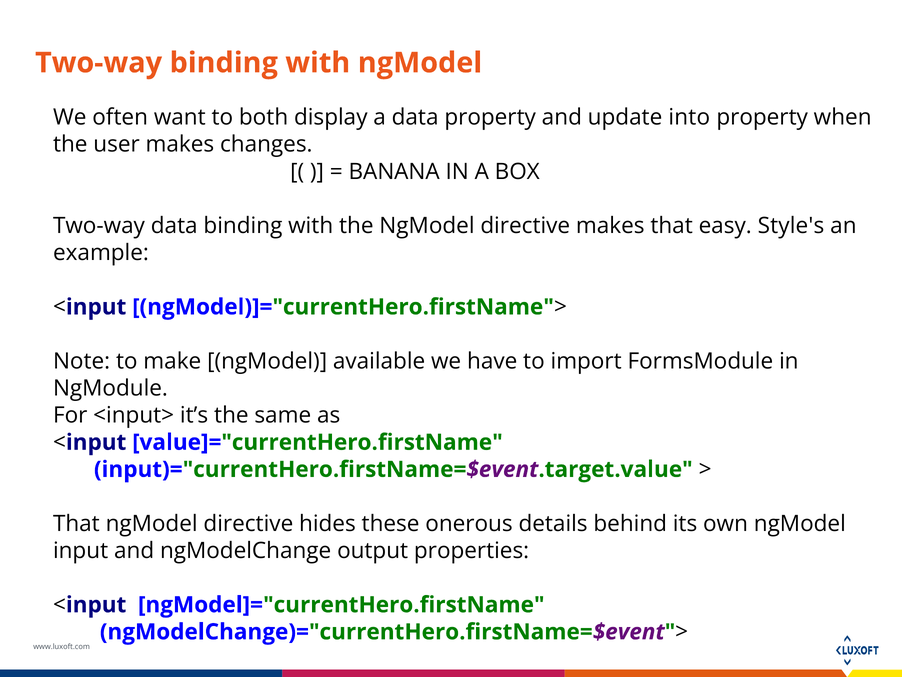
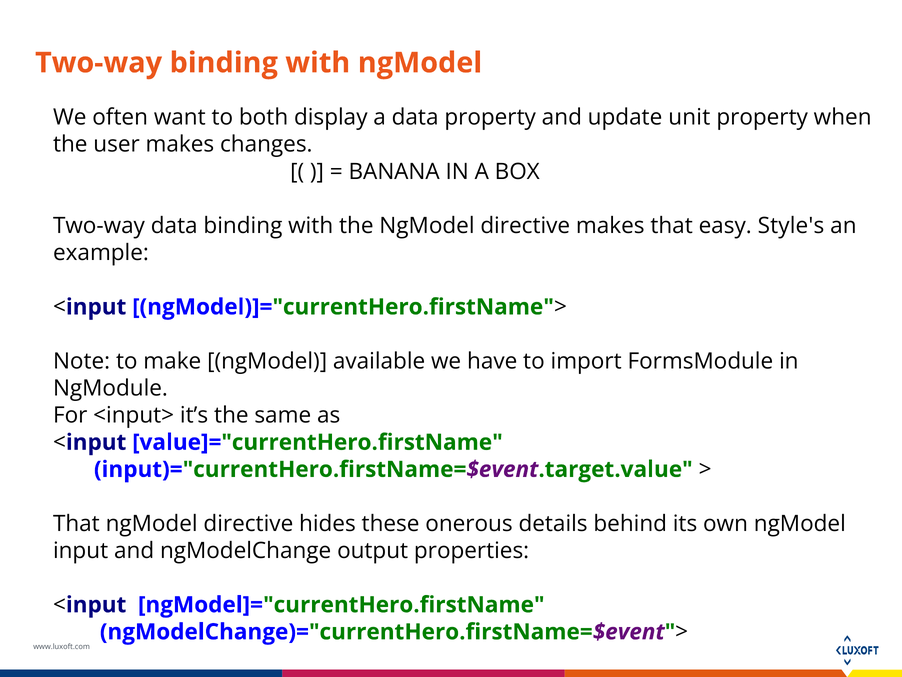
into: into -> unit (689, 117)
